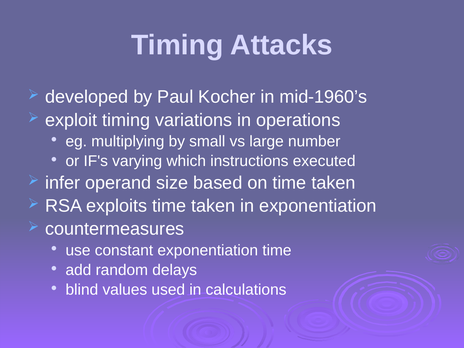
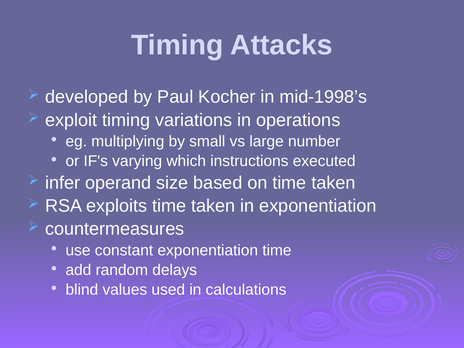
mid-1960’s: mid-1960’s -> mid-1998’s (323, 97)
